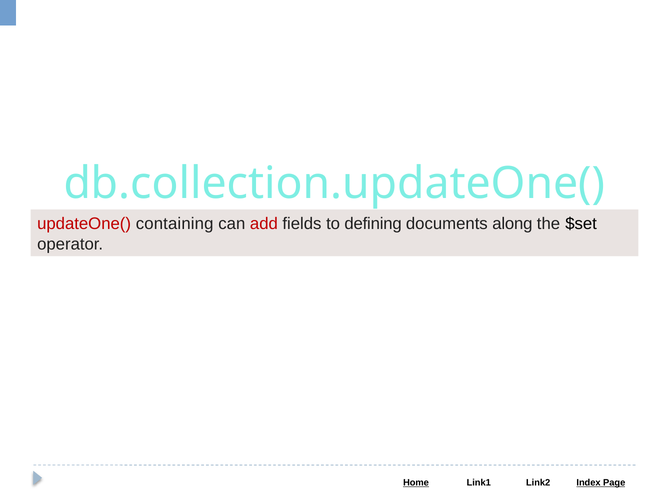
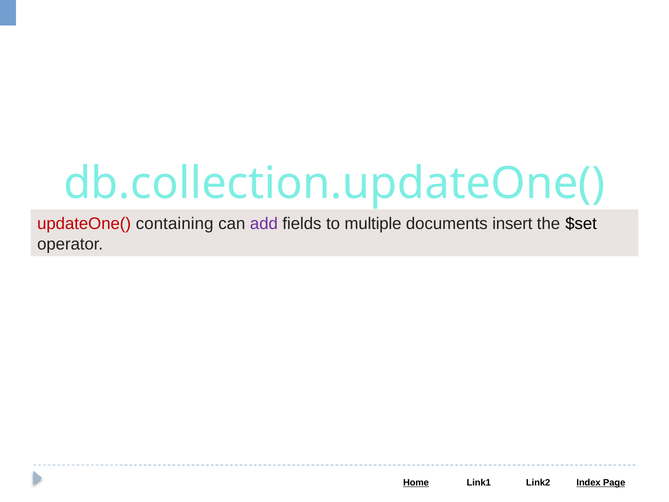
add colour: red -> purple (264, 224)
defining: defining -> multiple (373, 224)
along: along -> insert (512, 224)
